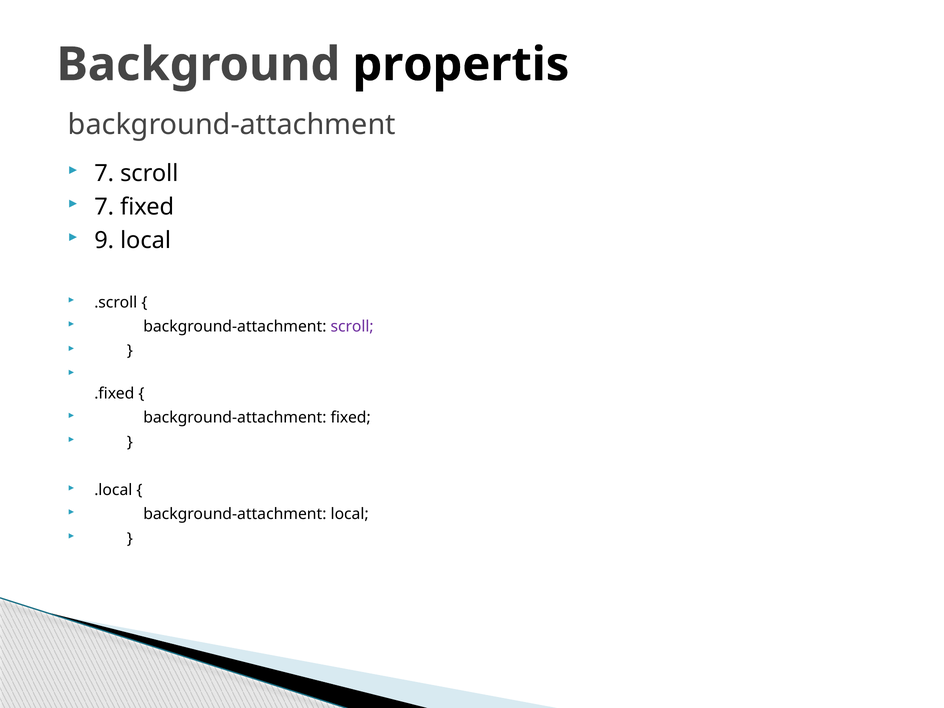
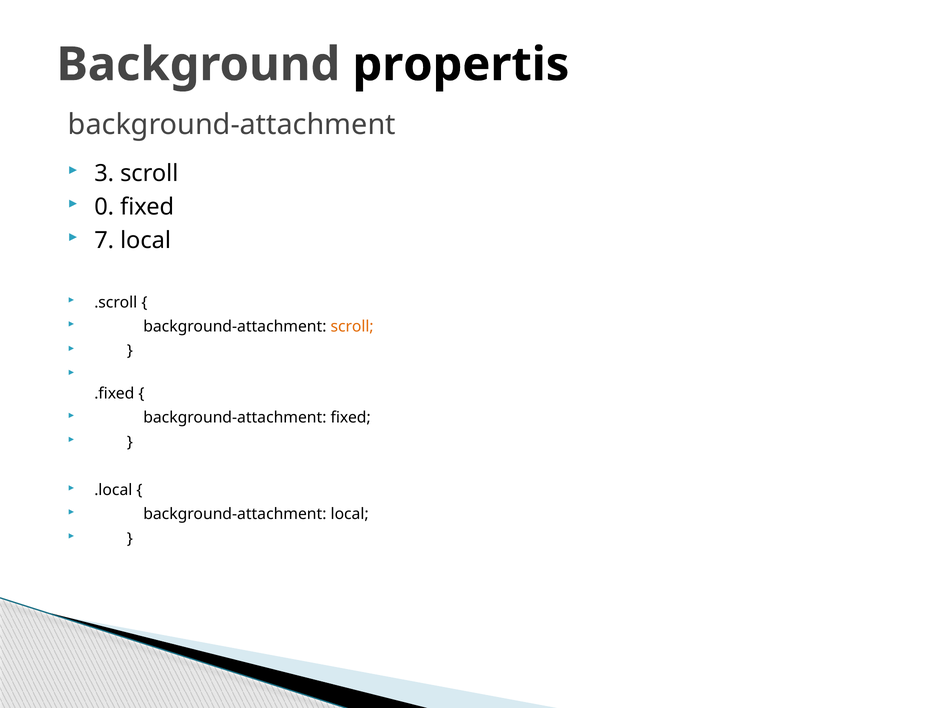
7: 7 -> 3 (104, 173)
7: 7 -> 0 (104, 207)
9: 9 -> 7 (104, 241)
scroll colour: purple -> orange (352, 326)
